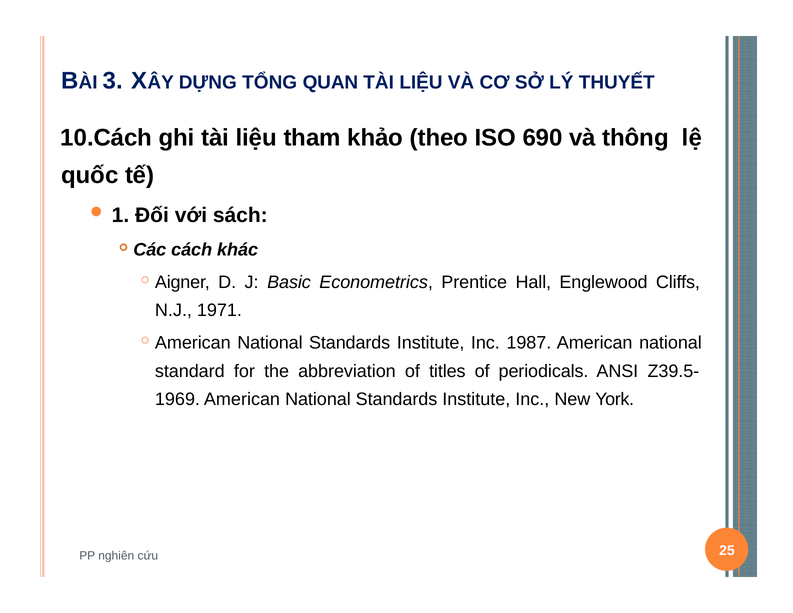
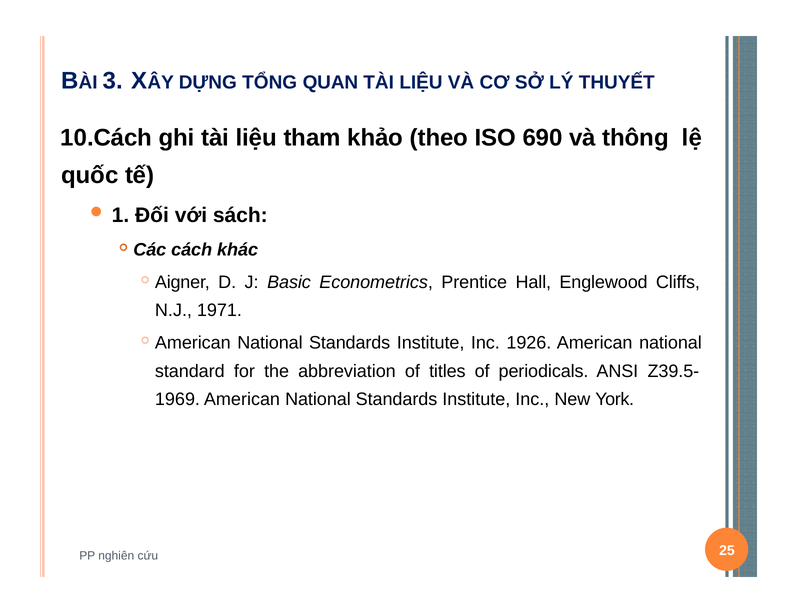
1987: 1987 -> 1926 (529, 343)
